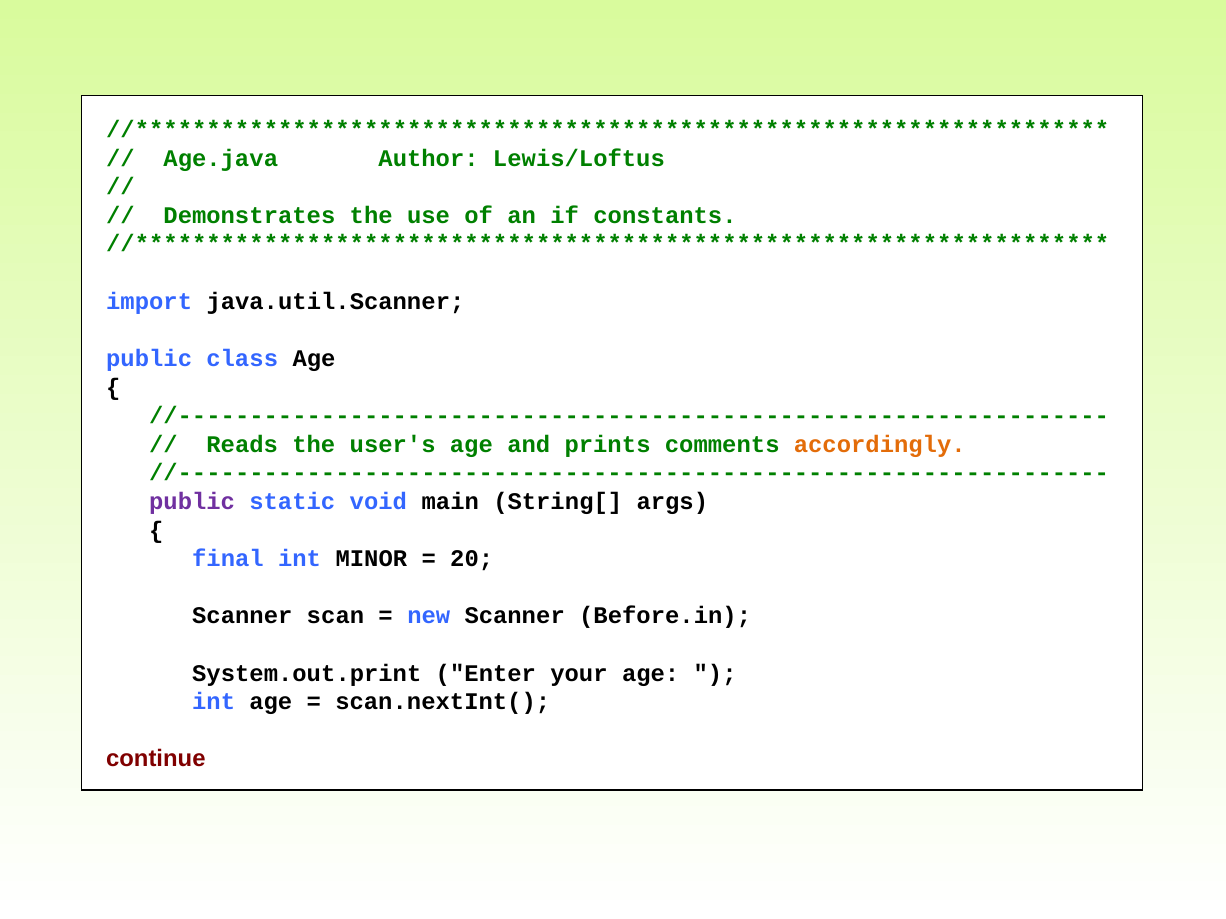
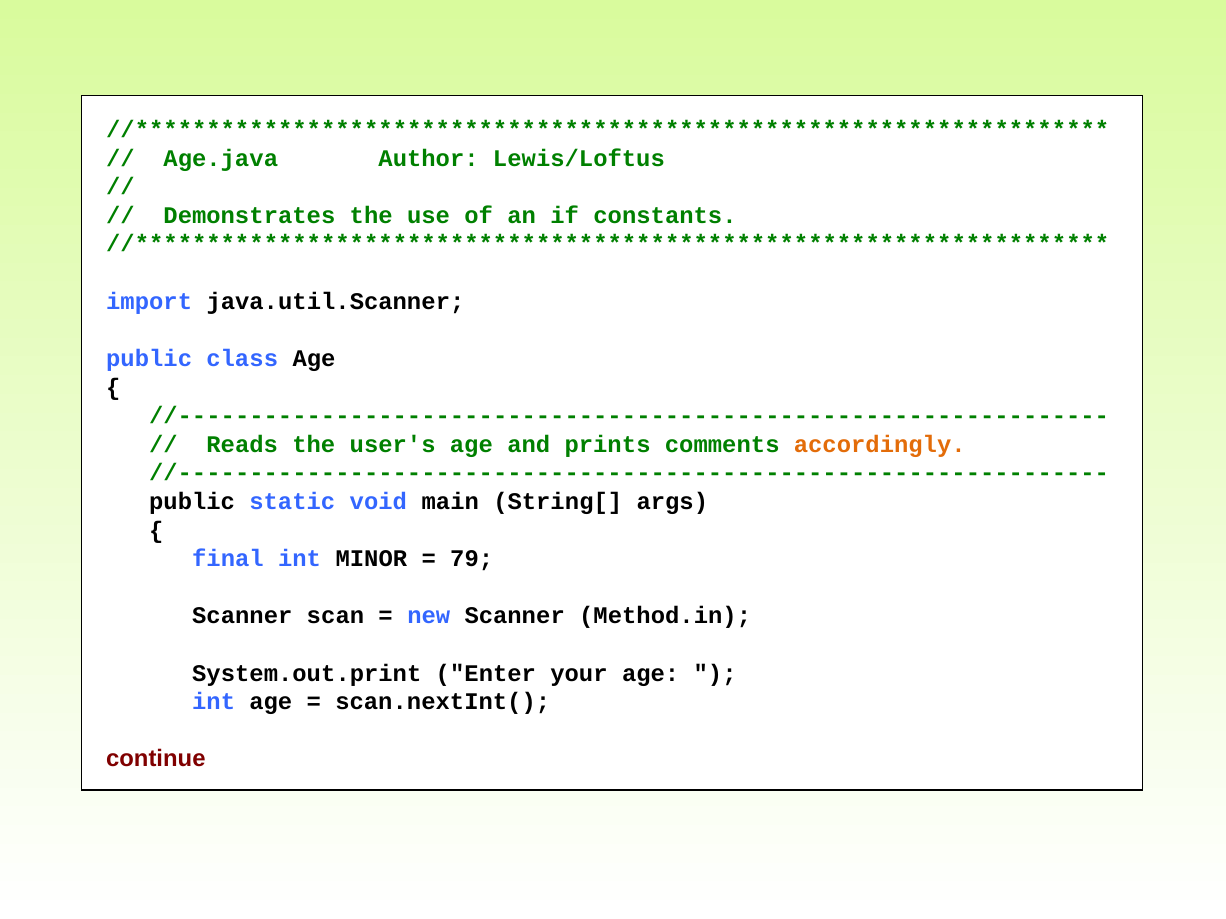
public colour: purple -> black (192, 502)
20: 20 -> 79 (472, 559)
Before.in: Before.in -> Method.in (665, 616)
